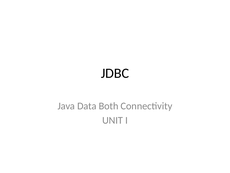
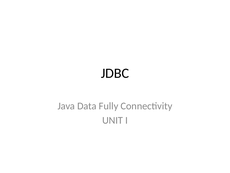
Both: Both -> Fully (109, 106)
